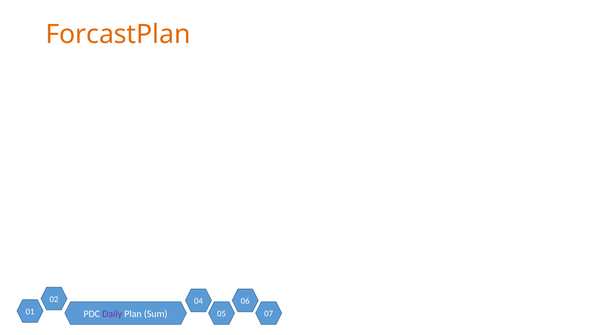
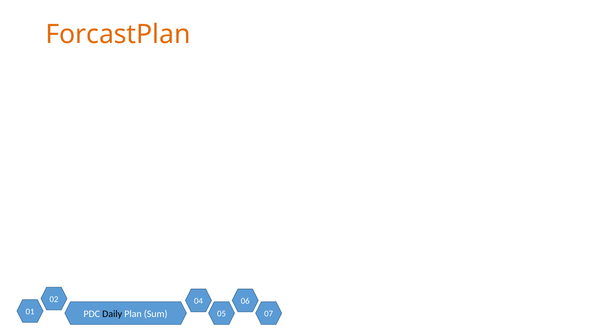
Daily colour: purple -> black (112, 314)
